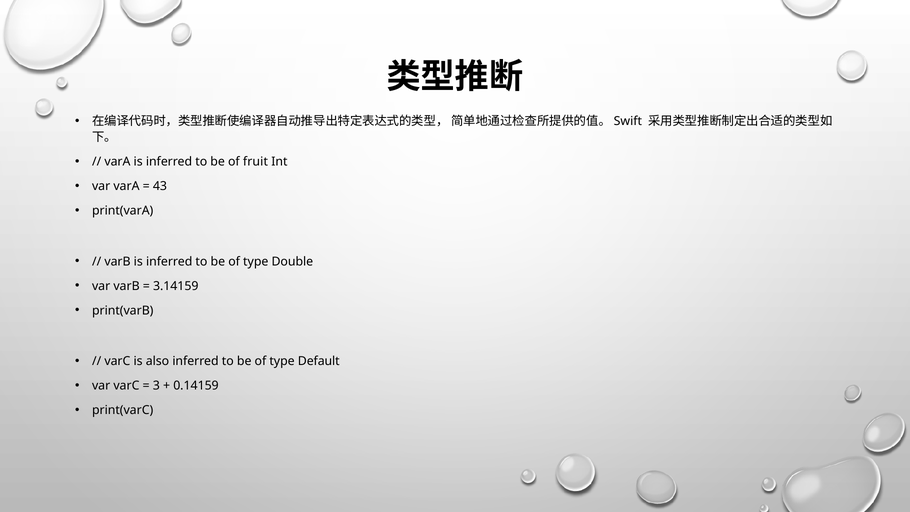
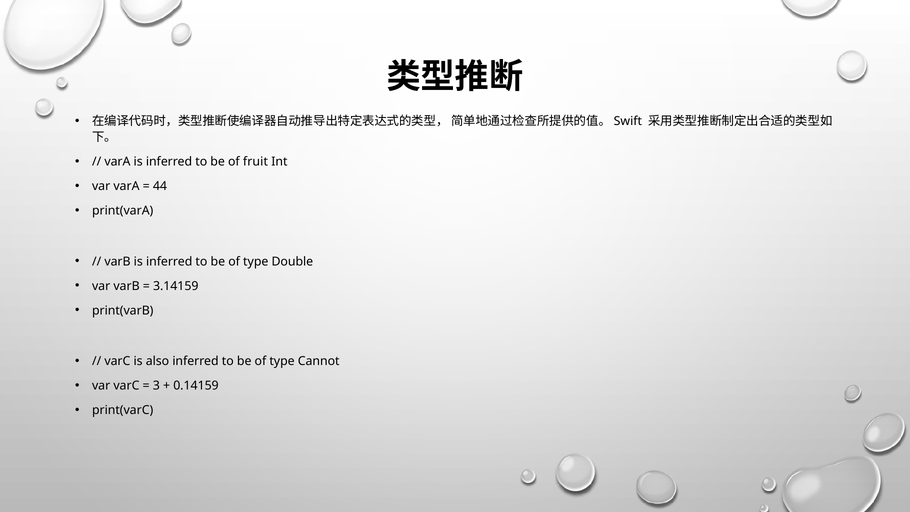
43: 43 -> 44 (160, 186)
Default: Default -> Cannot (319, 361)
